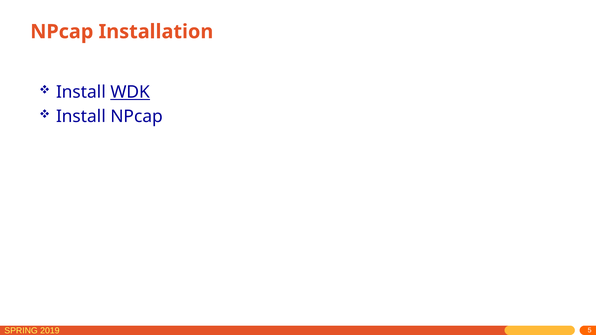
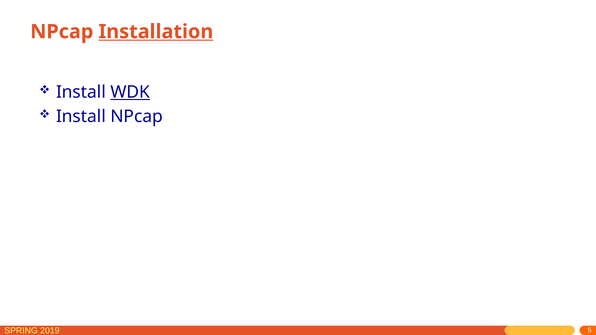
Installation underline: none -> present (156, 32)
